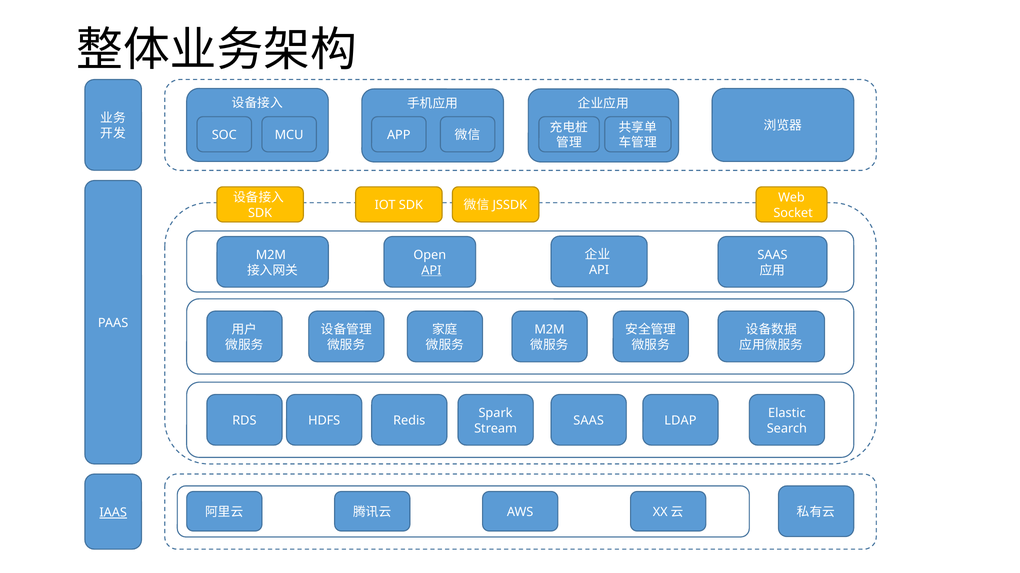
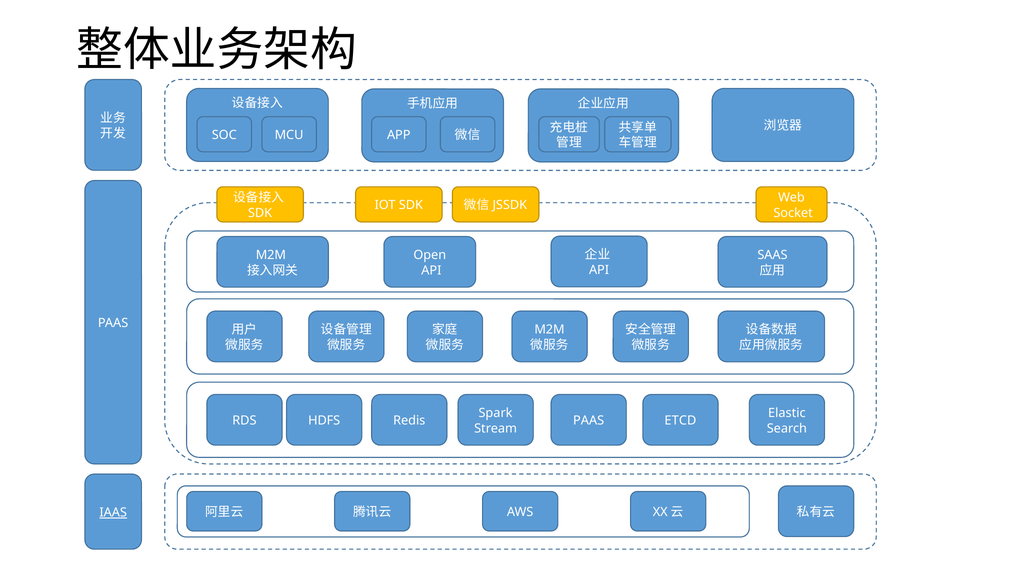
API underline: present -> none (431, 271)
SAAS: SAAS -> PAAS (589, 421)
LDAP: LDAP -> ETCD (680, 421)
